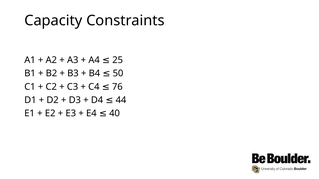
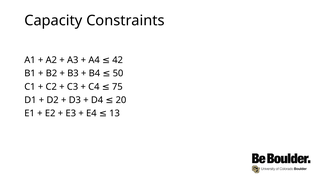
25: 25 -> 42 (118, 60)
76: 76 -> 75 (117, 87)
44: 44 -> 20 (121, 100)
40: 40 -> 13 (115, 114)
